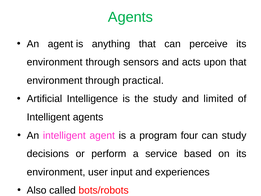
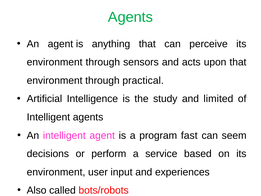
four: four -> fast (189, 135)
can study: study -> seem (234, 135)
